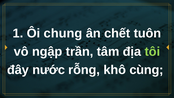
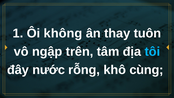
chung: chung -> không (63, 33)
chết: chết -> thay (117, 33)
trần: trần -> trên (80, 52)
tôi colour: light green -> light blue (152, 52)
